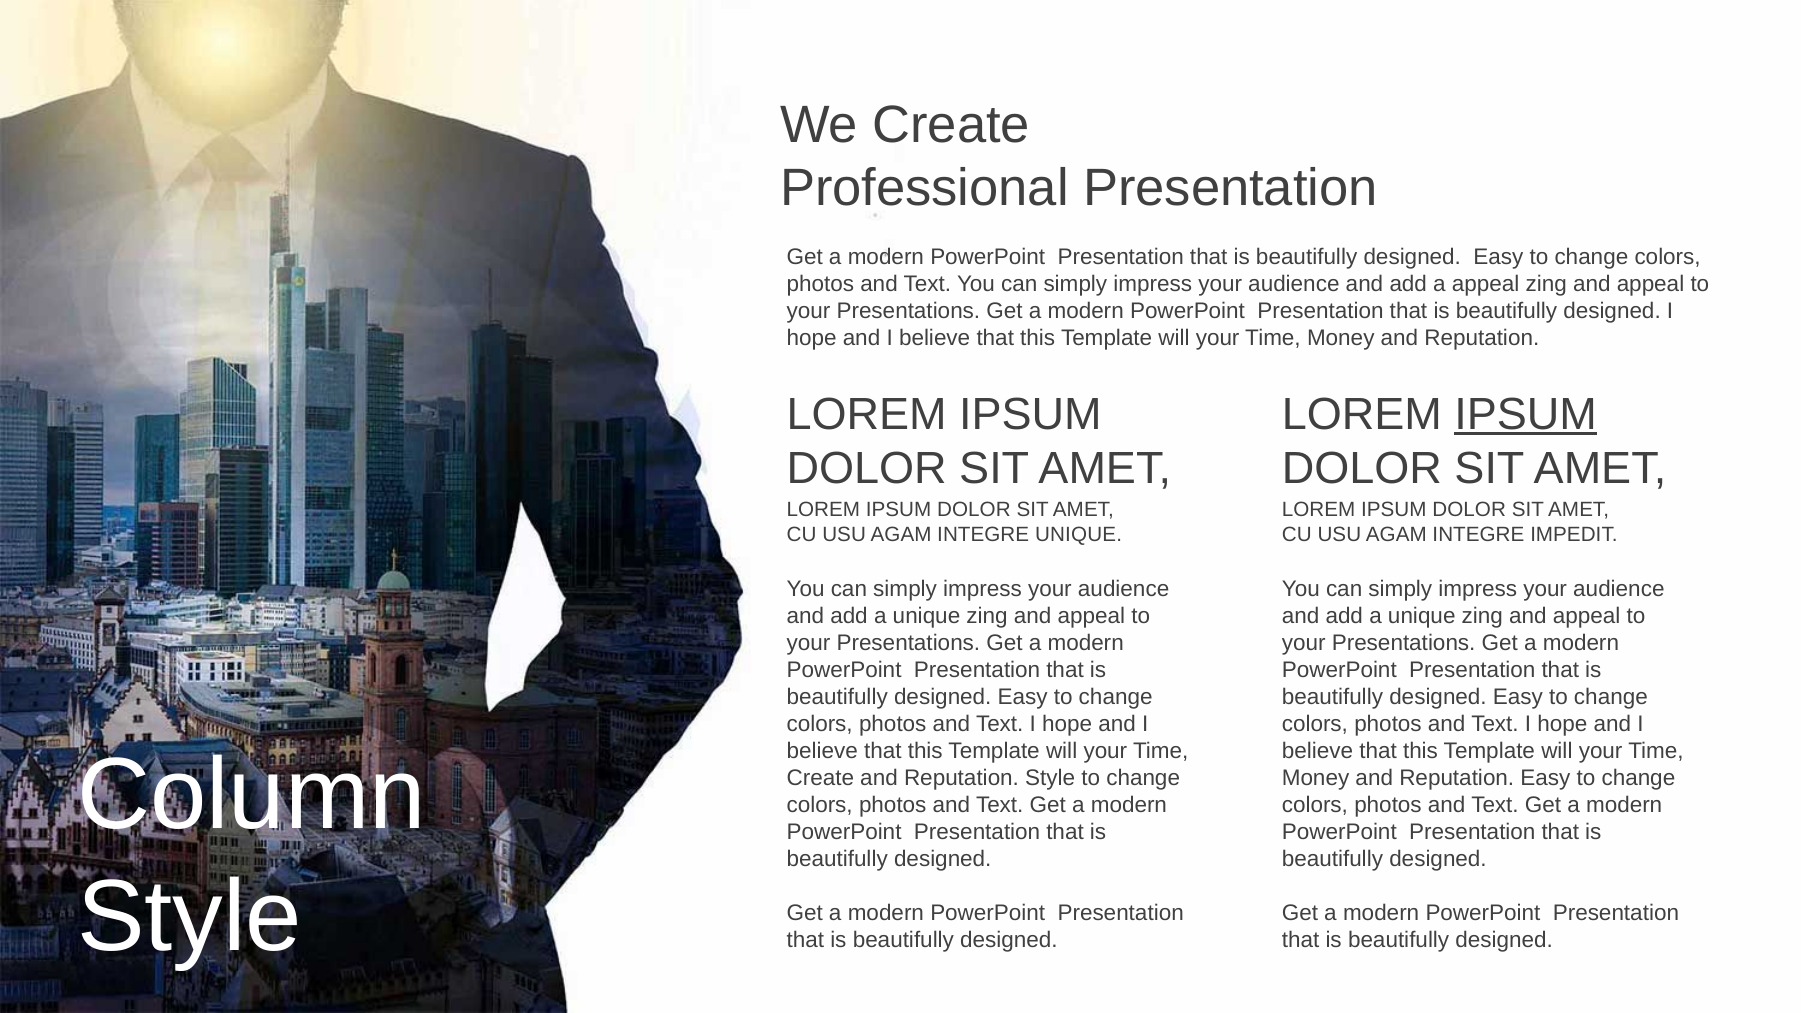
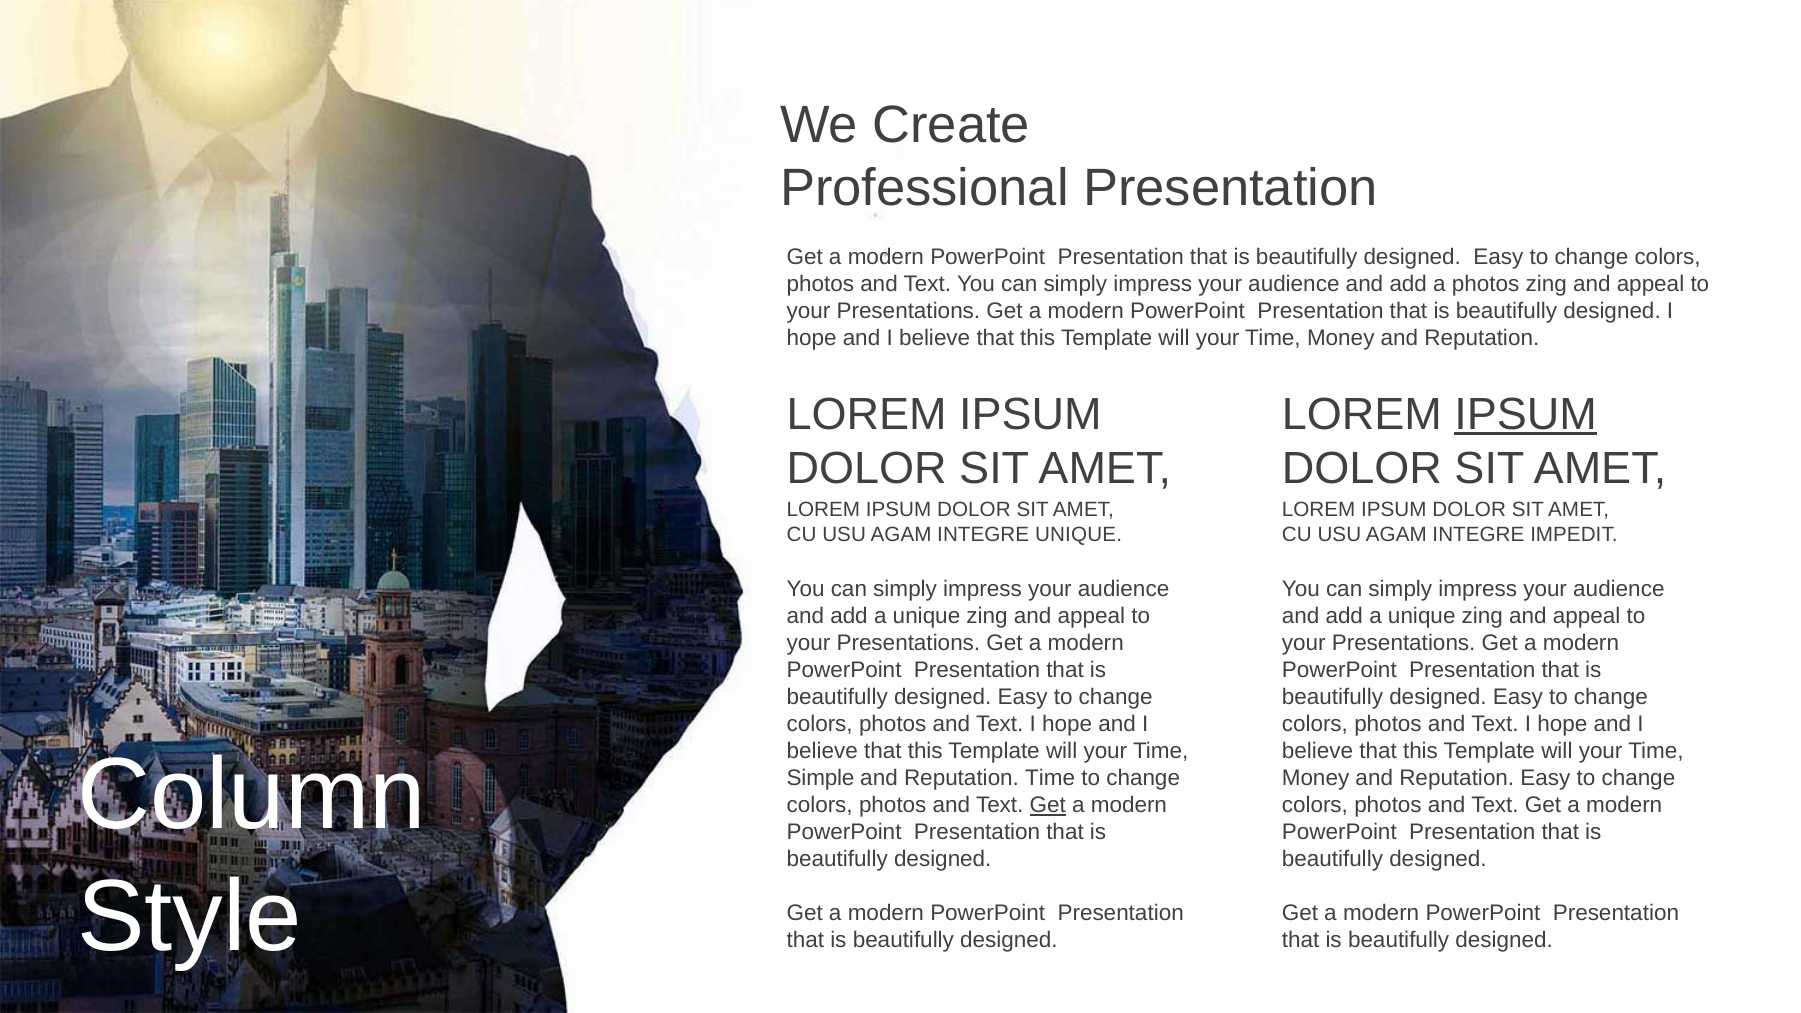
a appeal: appeal -> photos (1486, 284)
Create: Create -> Simple (821, 778)
Reputation Style: Style -> Time (1050, 778)
Get underline: none -> present (1048, 805)
